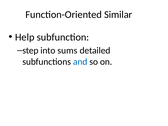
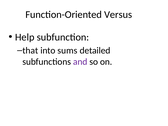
Similar: Similar -> Versus (118, 15)
step: step -> that (30, 50)
and colour: blue -> purple (80, 62)
